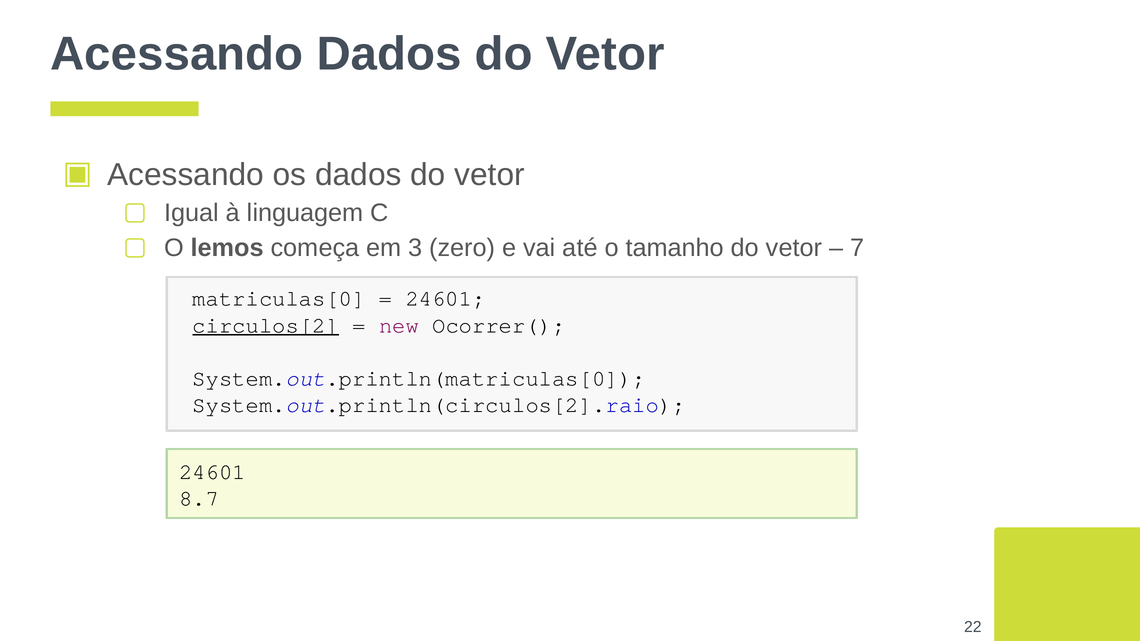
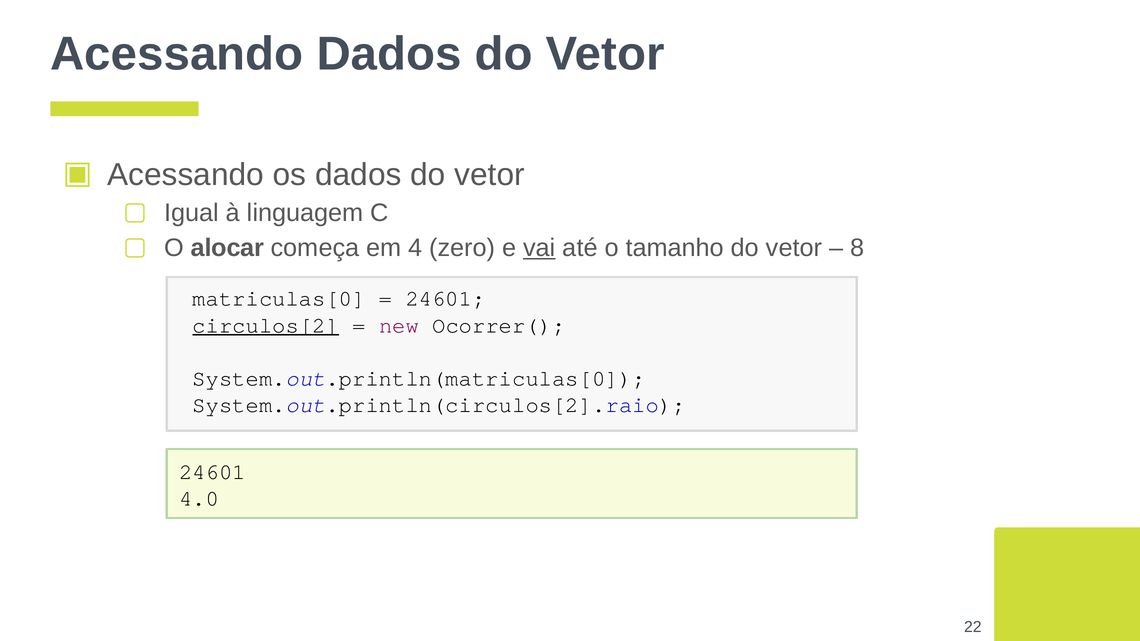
lemos: lemos -> alocar (227, 248)
3: 3 -> 4 (415, 248)
vai underline: none -> present (539, 248)
7: 7 -> 8 (857, 248)
8.7: 8.7 -> 4.0 (199, 499)
